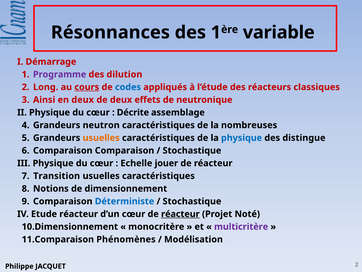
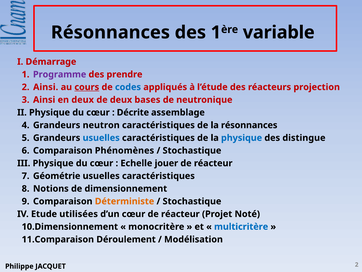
dilution: dilution -> prendre (124, 74)
2 Long: Long -> Ainsi (46, 87)
classiques: classiques -> projection (317, 87)
effets: effets -> bases (147, 100)
la nombreuses: nombreuses -> résonnances (249, 125)
usuelles colour: orange -> blue (101, 138)
Comparaison Comparaison: Comparaison -> Phénomènes (124, 150)
Transition: Transition -> Géométrie (57, 176)
Déterministe colour: blue -> orange (125, 201)
Etude réacteur: réacteur -> utilisées (79, 214)
réacteur underline: present -> none (180, 214)
multicritère colour: purple -> blue (241, 226)
Phénomènes: Phénomènes -> Déroulement (126, 239)
